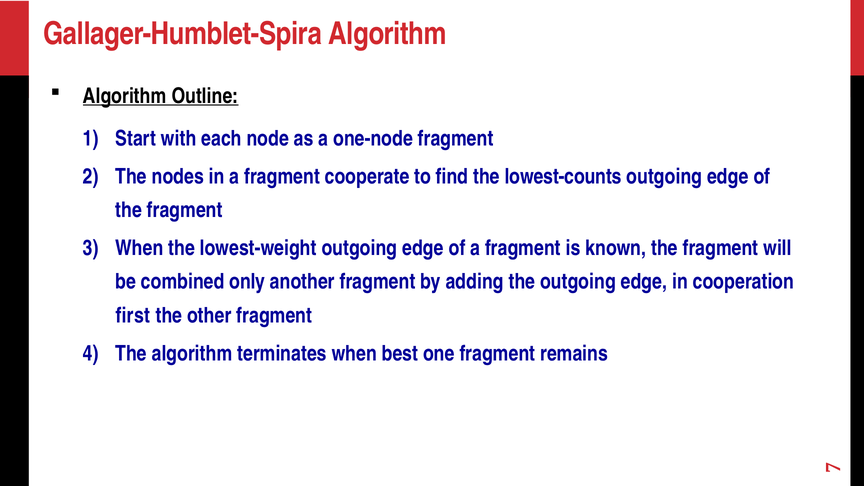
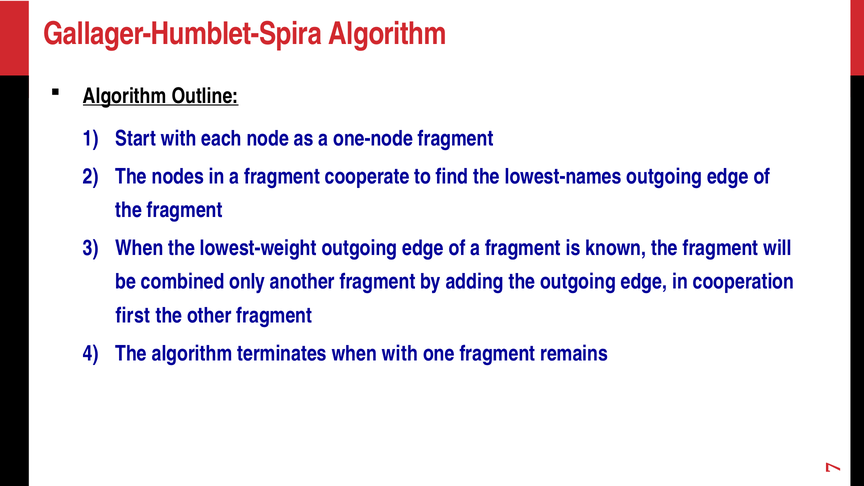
lowest-counts: lowest-counts -> lowest-names (563, 176)
when best: best -> with (400, 353)
